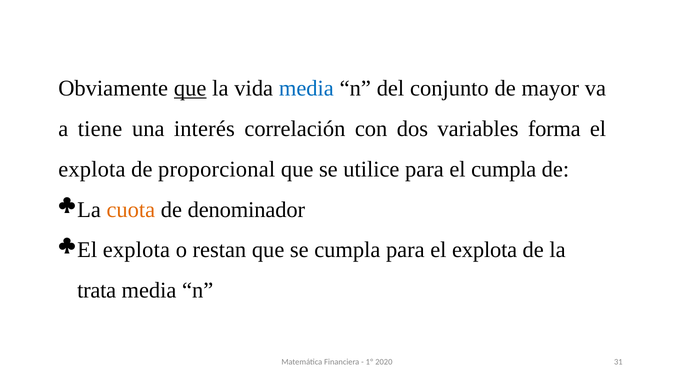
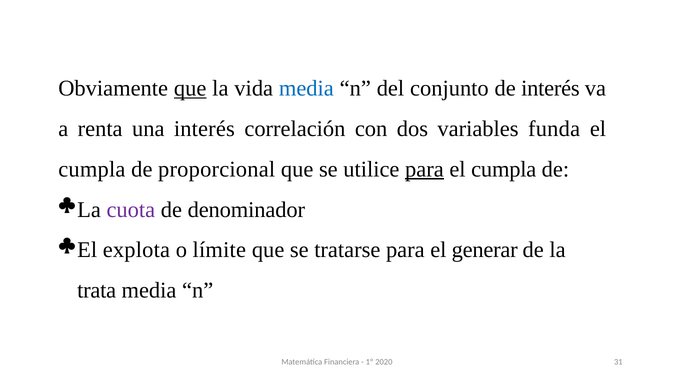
de mayor: mayor -> interés (550, 88)
tiene: tiene -> renta (100, 129)
forma: forma -> funda (554, 129)
explota: explota -> cumpla (92, 169)
para underline: none -> present (424, 169)
cuota colour: orange -> purple (131, 210)
restan: restan -> límite (219, 250)
se cumpla: cumpla -> tratarse (347, 250)
para el explota: explota -> generar (485, 250)
